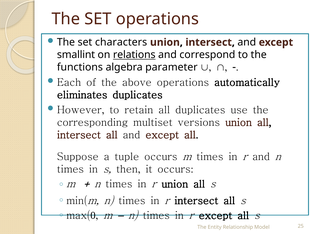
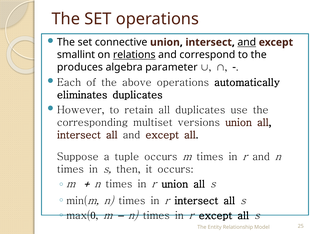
characters: characters -> connective (121, 42)
and underline: none -> present (247, 42)
functions: functions -> produces (80, 67)
